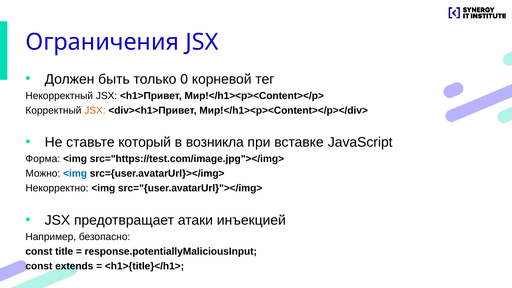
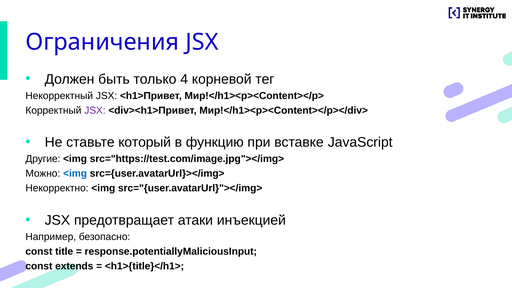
0: 0 -> 4 (184, 79)
JSX colour: orange -> purple (95, 110)
возникла: возникла -> функцию (215, 142)
Форма: Форма -> Другие (43, 159)
